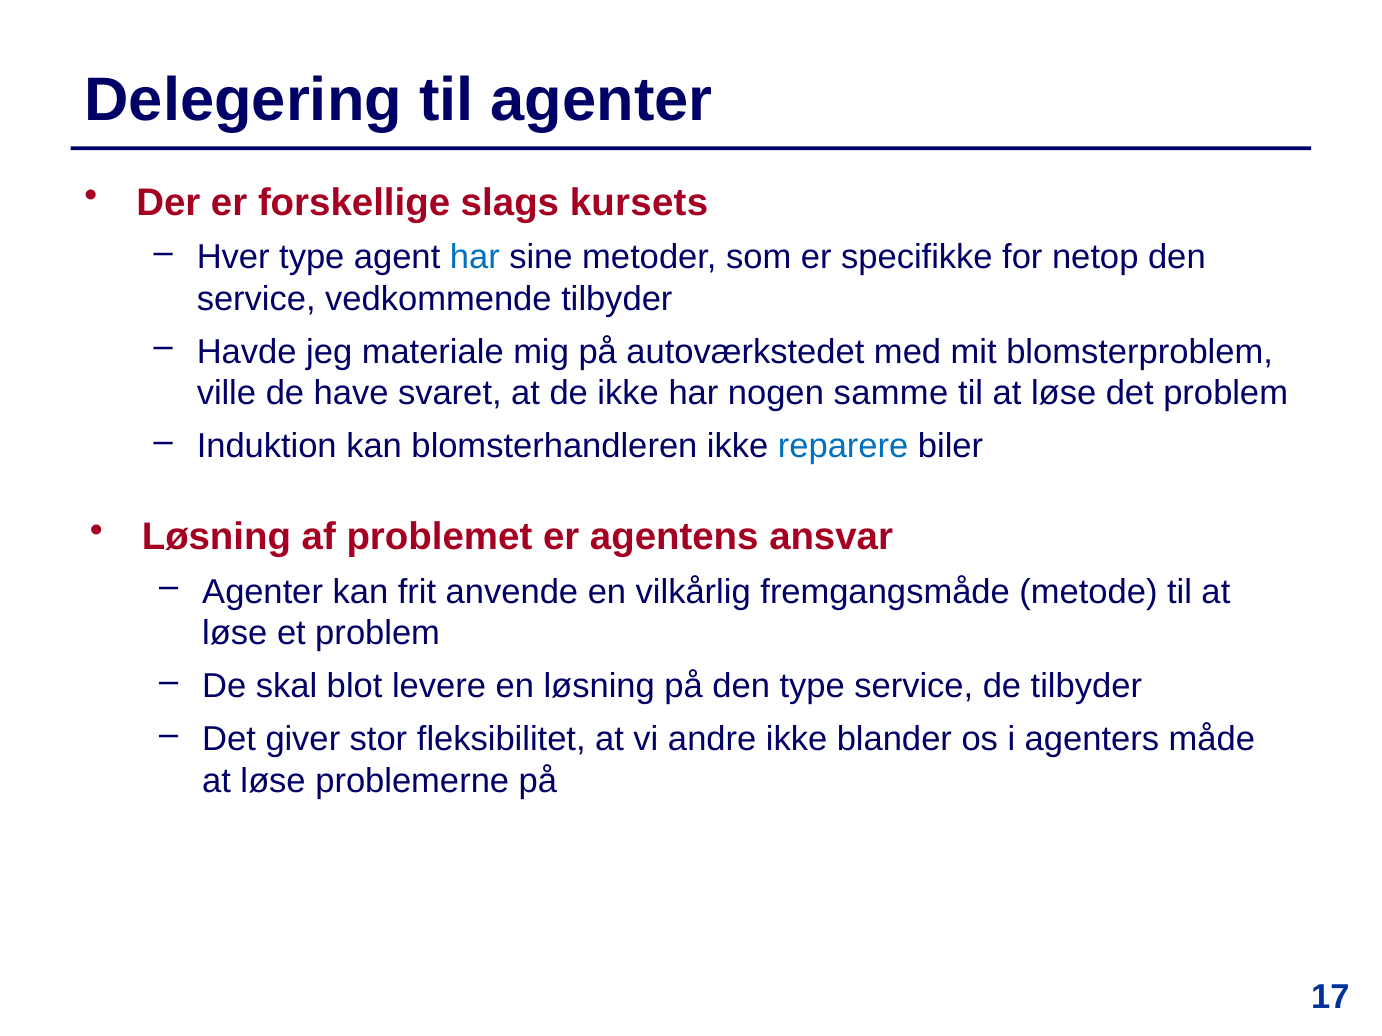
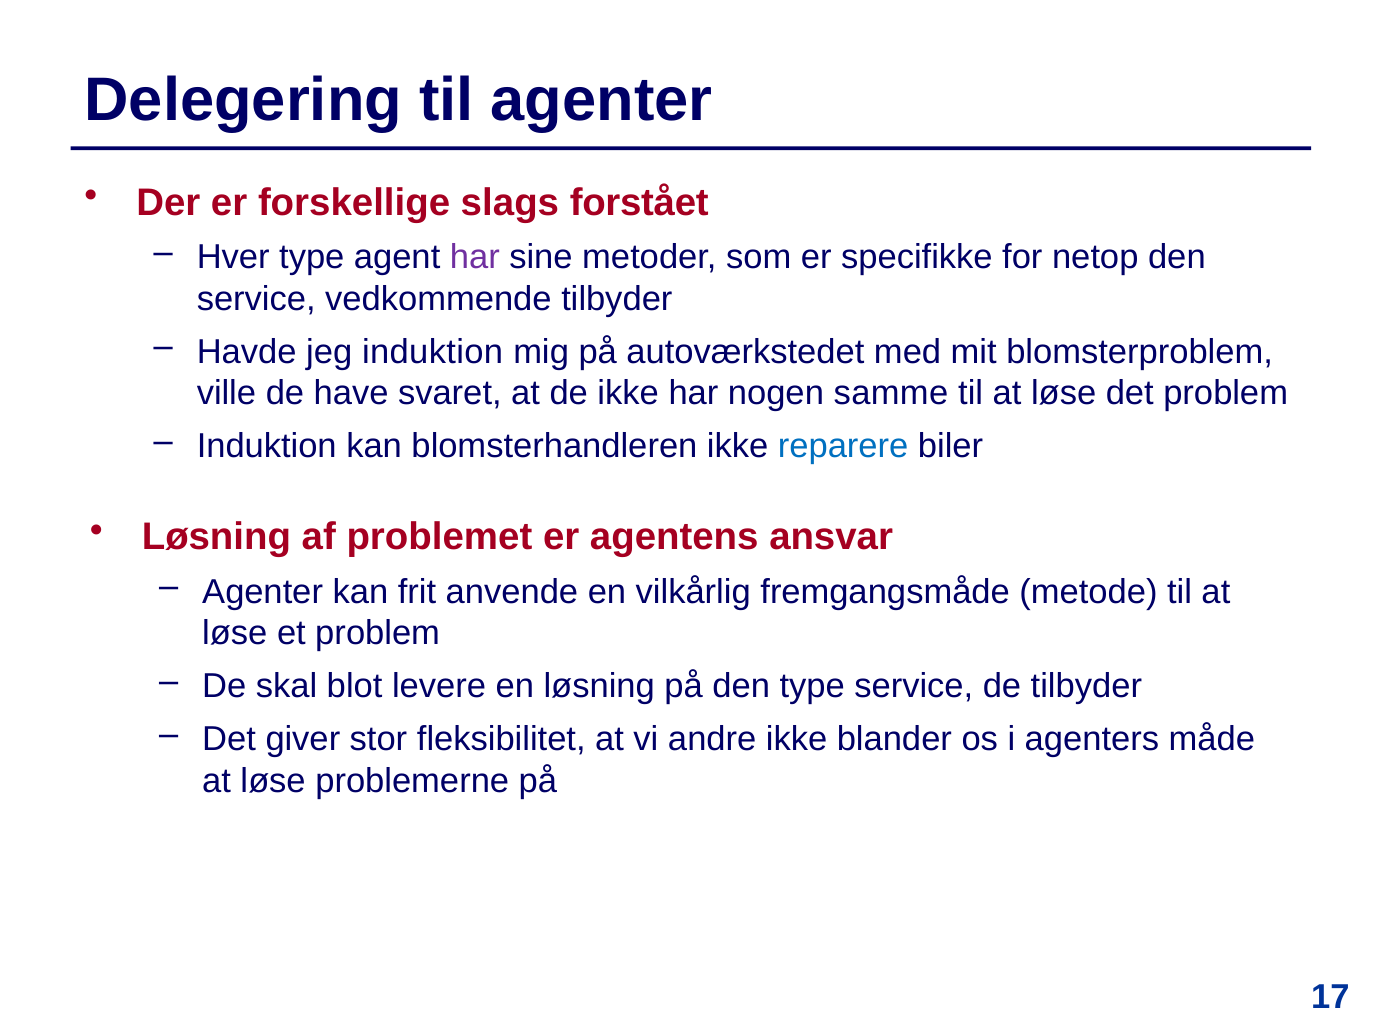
kursets: kursets -> forstået (639, 203)
har colour: blue -> purple (475, 258)
jeg materiale: materiale -> induktion (433, 352)
